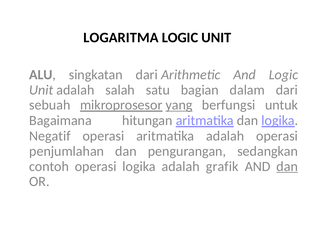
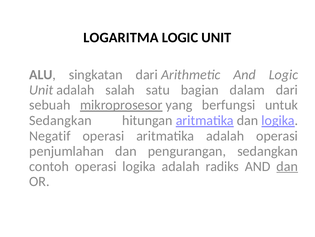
yang underline: present -> none (179, 105)
Bagaimana: Bagaimana -> Sedangkan (60, 120)
grafik: grafik -> radiks (222, 166)
